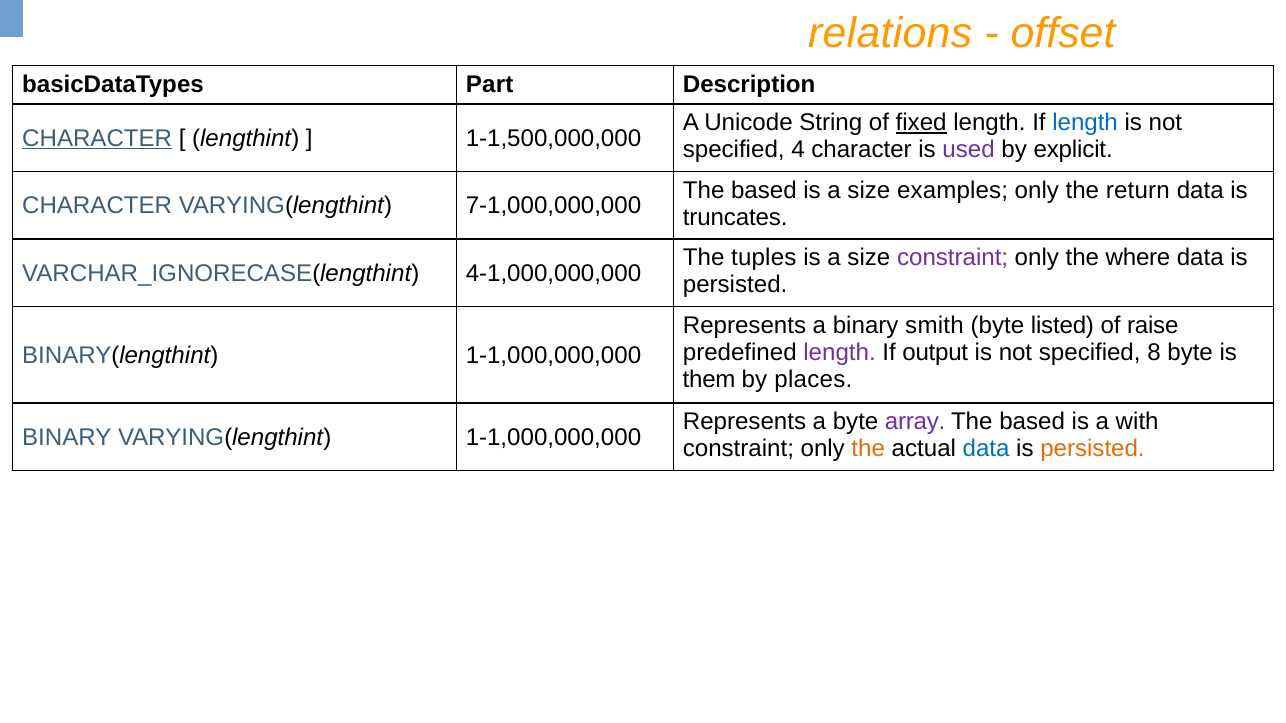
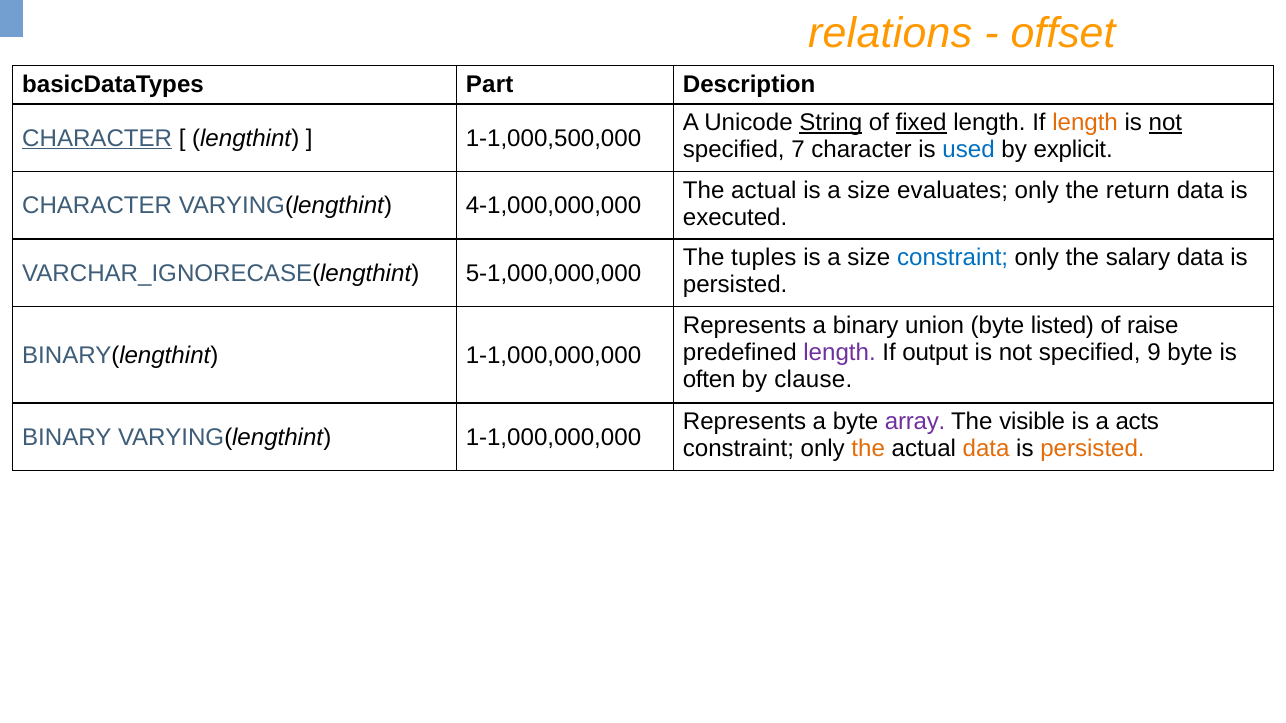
String underline: none -> present (831, 123)
length colour: blue -> orange (1085, 123)
not underline: none -> present (1165, 123)
1-1,500,000,000: 1-1,500,000,000 -> 1-1,000,500,000 (553, 138)
4: 4 -> 7 (798, 150)
used colour: purple -> blue (969, 150)
based: based -> actual (764, 190)
examples: examples -> evaluates (953, 190)
7-1,000,000,000: 7-1,000,000,000 -> 4-1,000,000,000 (553, 206)
truncates: truncates -> executed (735, 217)
constraint colour: purple -> blue (953, 258)
where: where -> salary (1138, 258)
4-1,000,000,000: 4-1,000,000,000 -> 5-1,000,000,000 (553, 273)
smith: smith -> union (935, 325)
8: 8 -> 9 (1154, 352)
them: them -> often (709, 379)
places: places -> clause (813, 379)
based: based -> visible (1032, 422)
with: with -> acts (1137, 422)
data colour: blue -> orange (986, 449)
